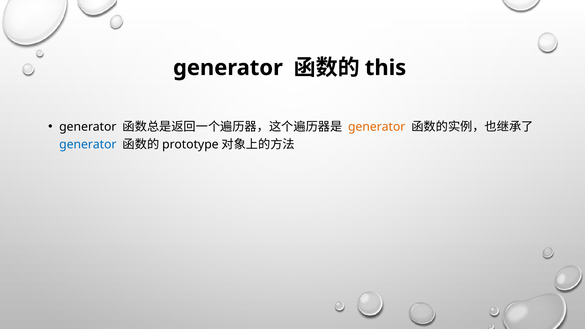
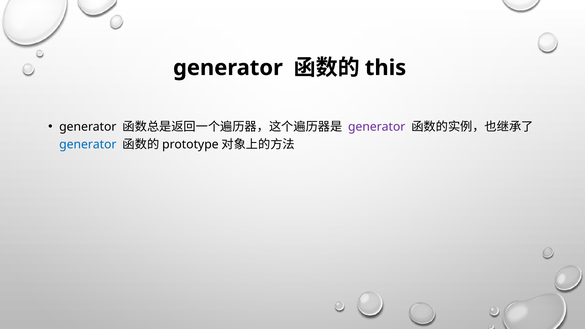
generator colour: orange -> purple (377, 127)
